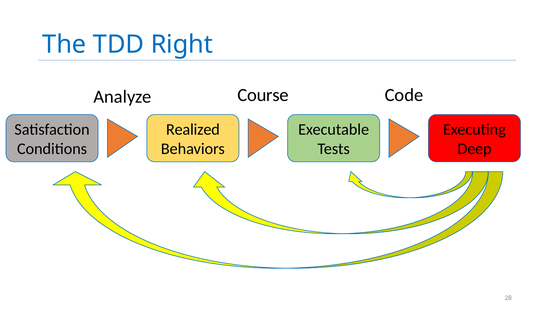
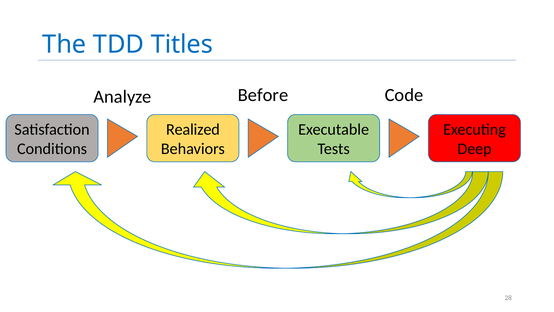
Right: Right -> Titles (182, 44)
Course: Course -> Before (263, 95)
